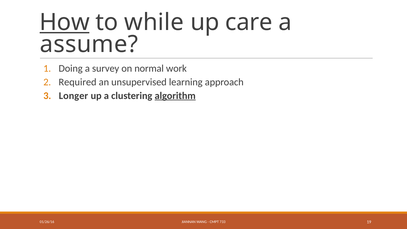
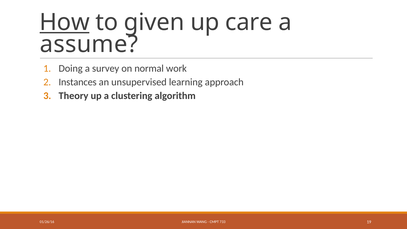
while: while -> given (154, 22)
Required: Required -> Instances (78, 82)
Longer: Longer -> Theory (73, 96)
algorithm underline: present -> none (175, 96)
